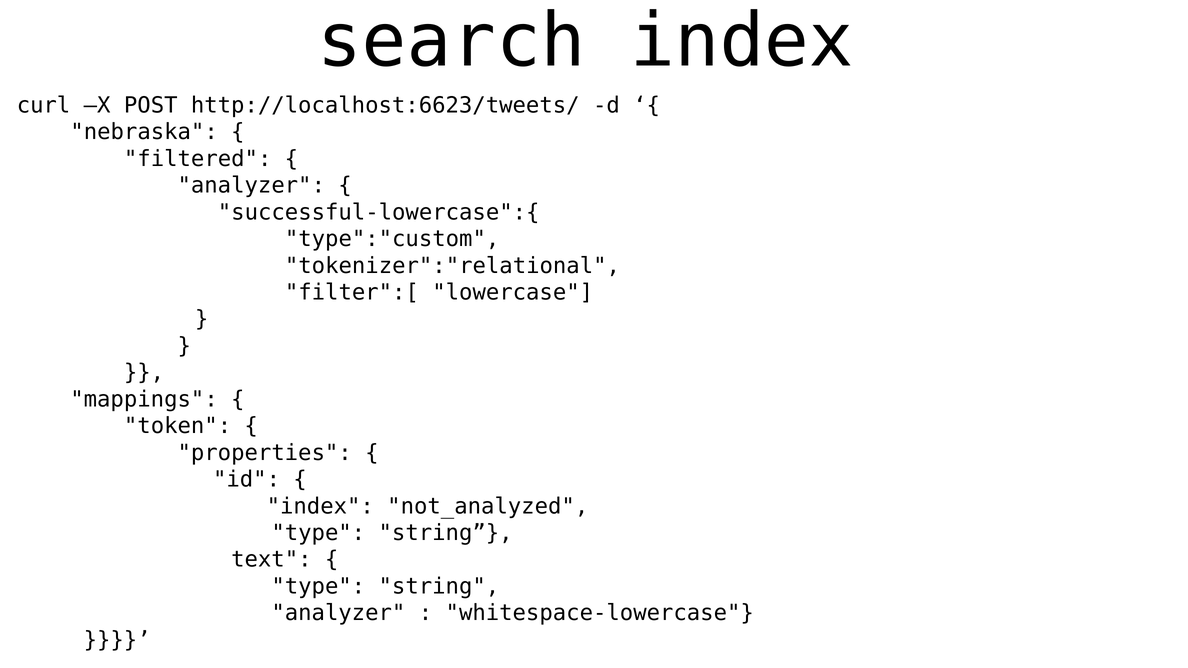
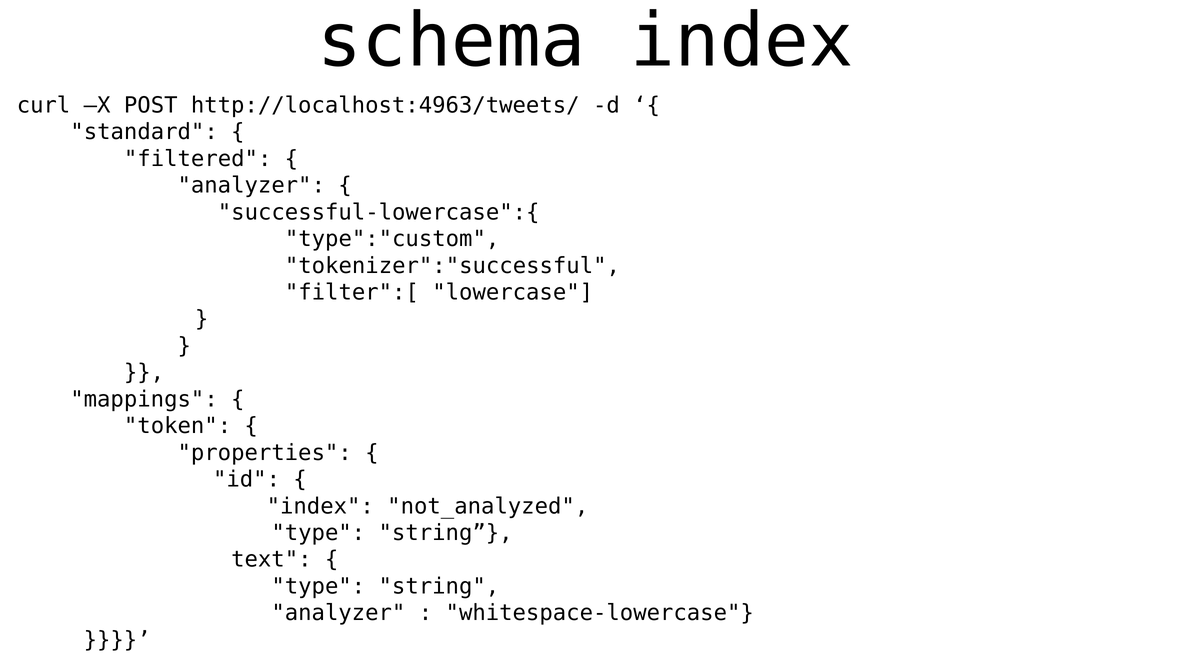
search: search -> schema (451, 41)
http://localhost:6623/tweets/: http://localhost:6623/tweets/ -> http://localhost:4963/tweets/ (385, 105)
nebraska: nebraska -> standard (144, 132)
tokenizer":"relational: tokenizer":"relational -> tokenizer":"successful (452, 266)
